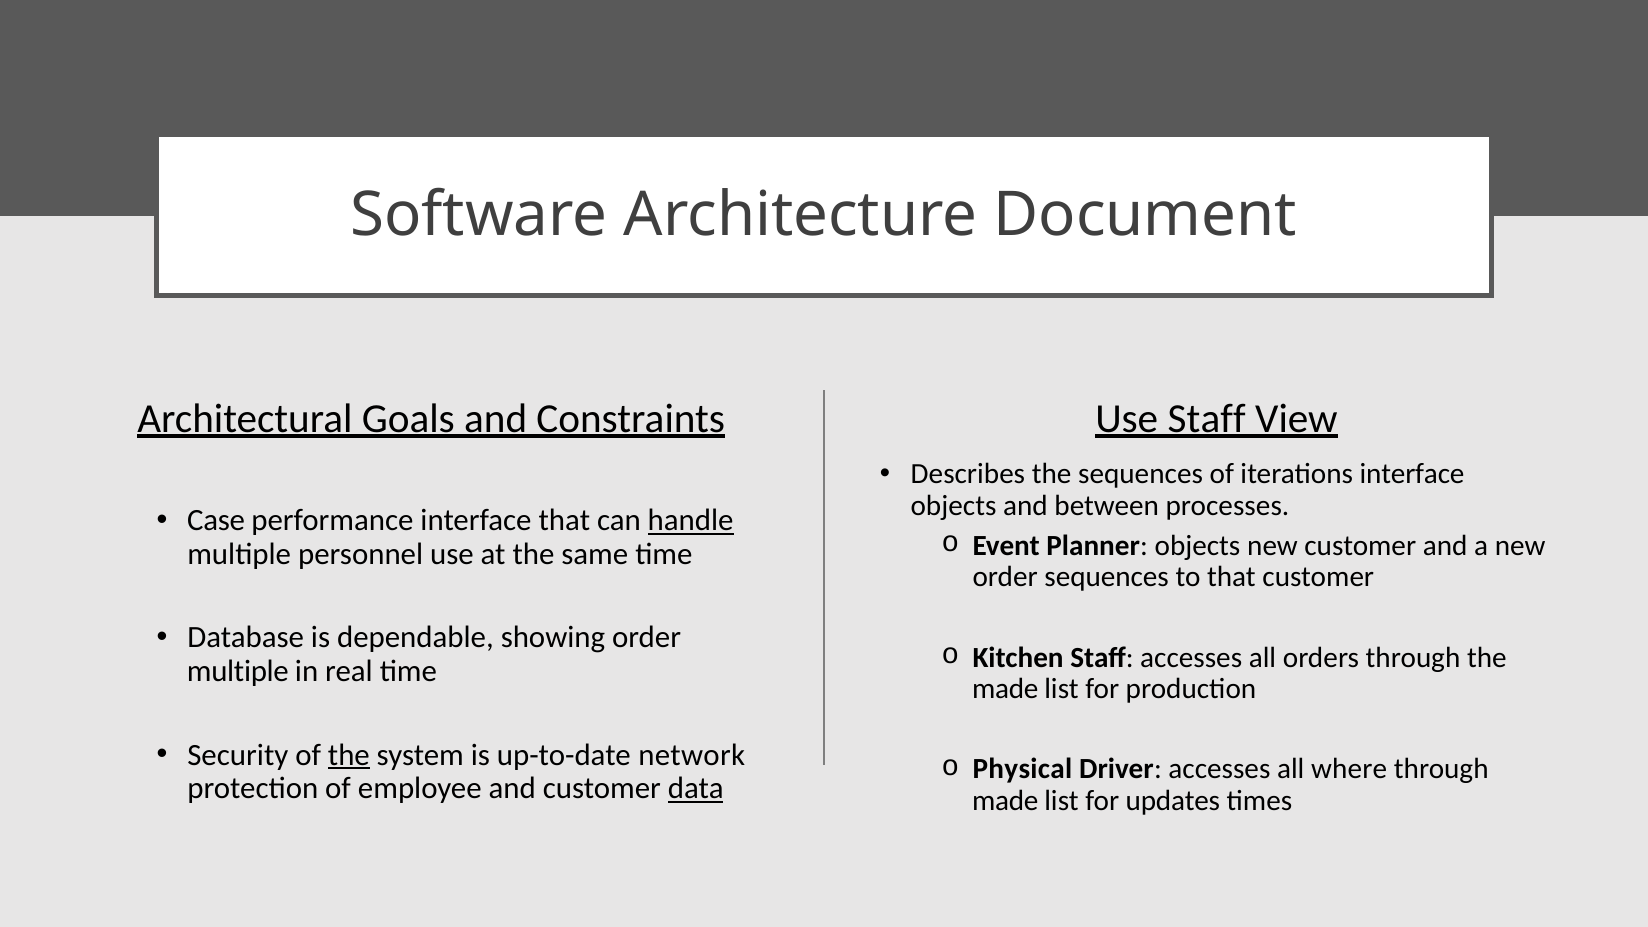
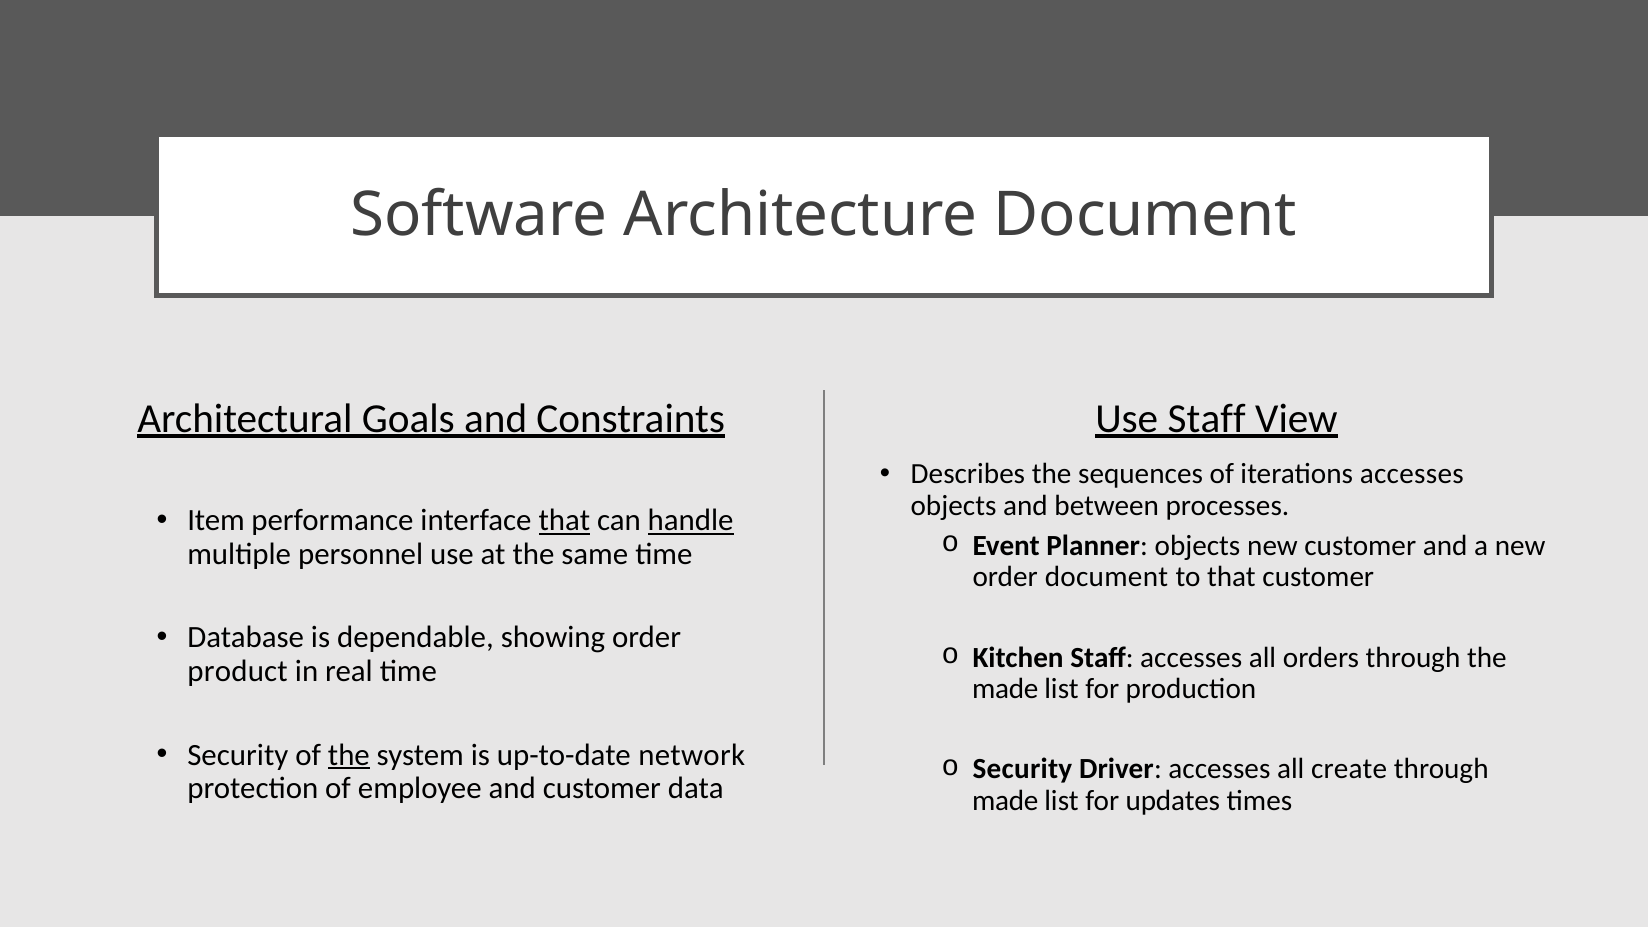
iterations interface: interface -> accesses (1412, 474)
Case: Case -> Item (216, 520)
that underline: none -> present (564, 520)
order sequences: sequences -> document (1106, 577)
multiple: multiple -> product (238, 671)
Physical: Physical -> Security (1022, 769)
where: where -> create (1349, 769)
data underline: present -> none (696, 788)
